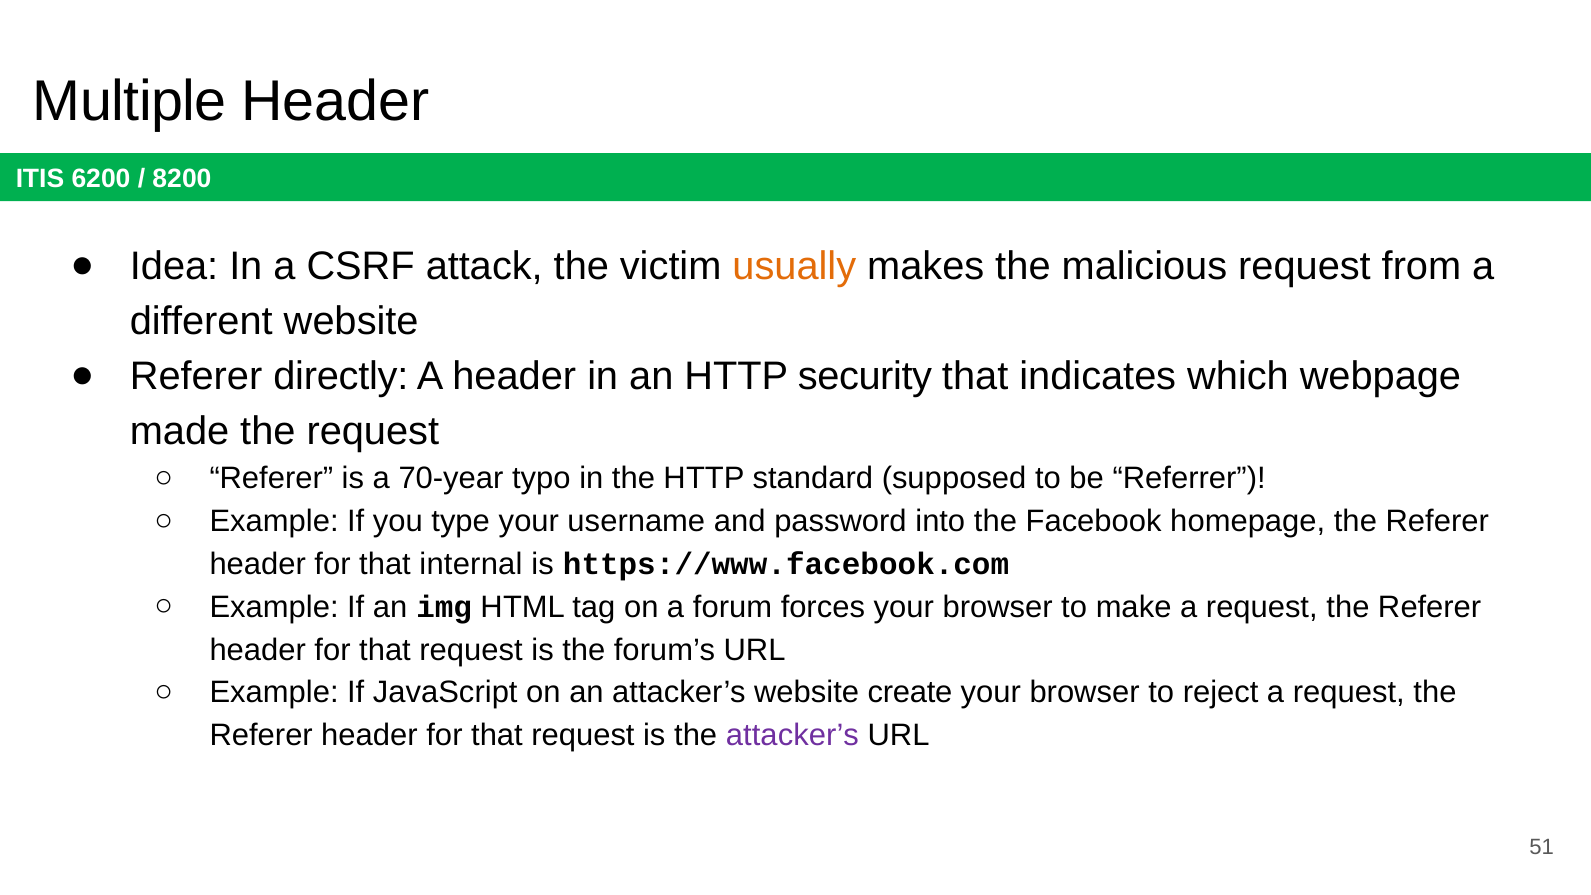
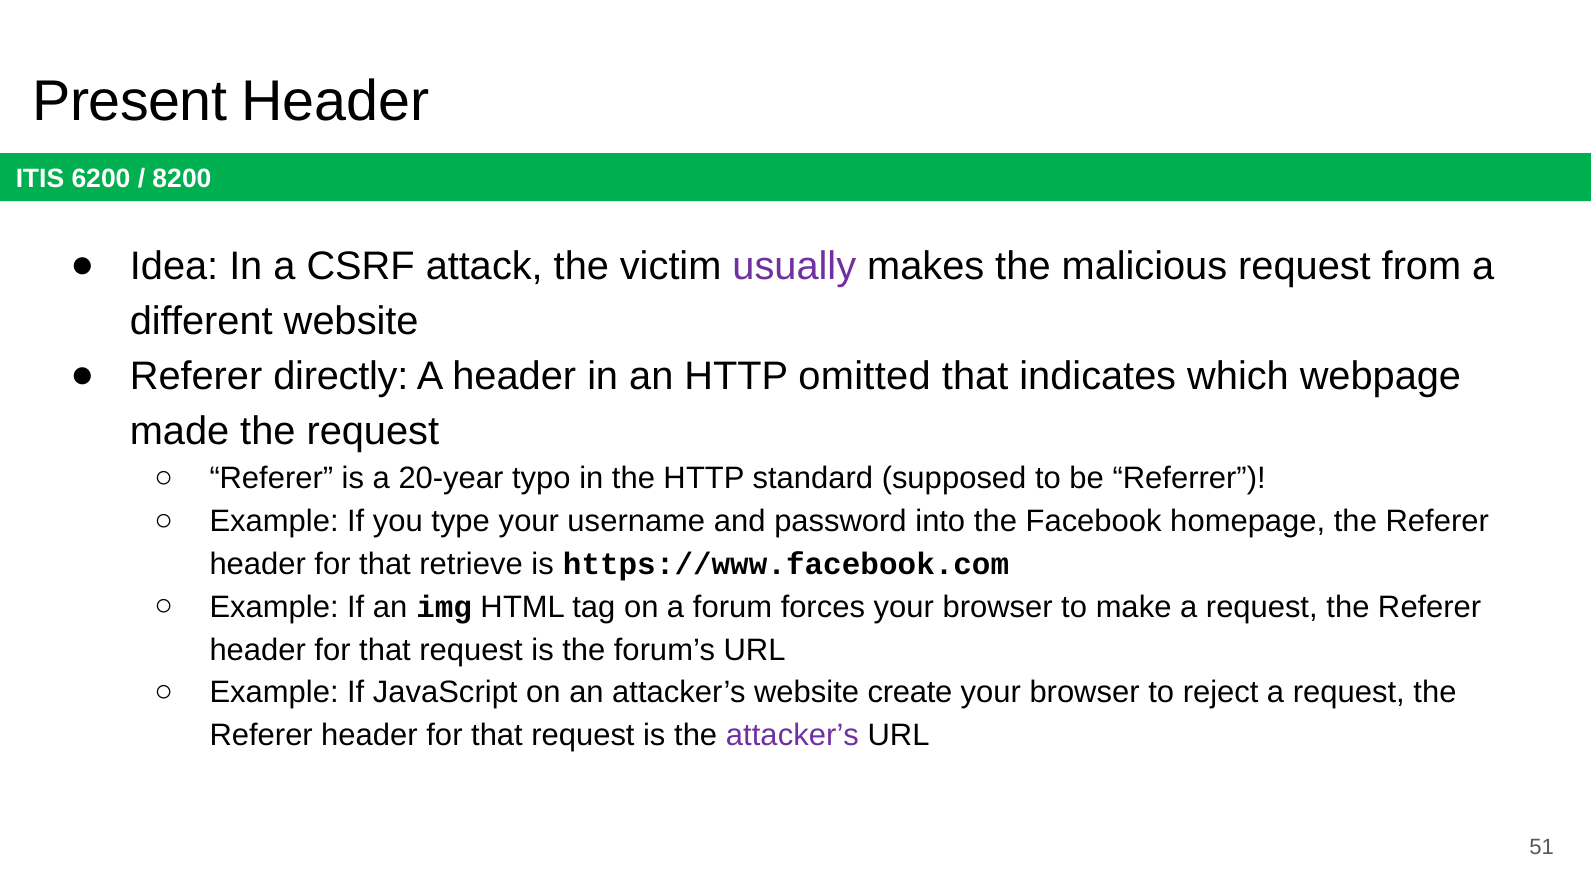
Multiple: Multiple -> Present (130, 101)
usually colour: orange -> purple (794, 267)
security: security -> omitted (865, 376)
70-year: 70-year -> 20-year (451, 479)
internal: internal -> retrieve (471, 564)
